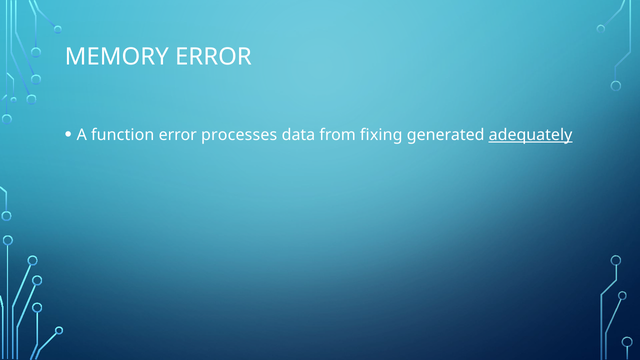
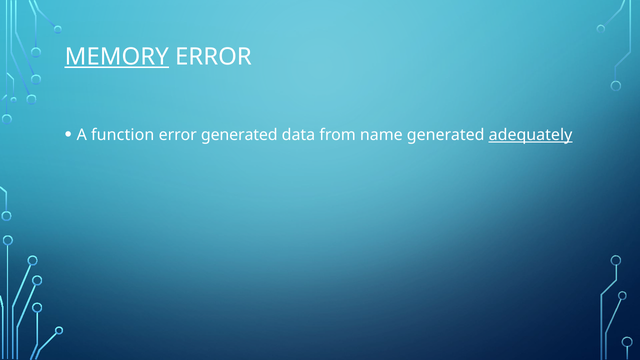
MEMORY underline: none -> present (117, 57)
error processes: processes -> generated (239, 135)
fixing: fixing -> name (381, 135)
